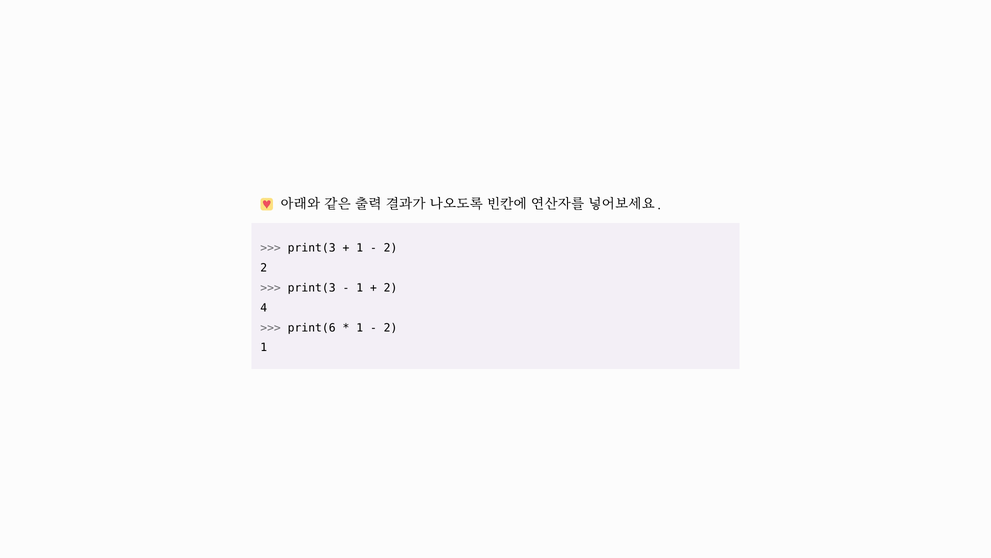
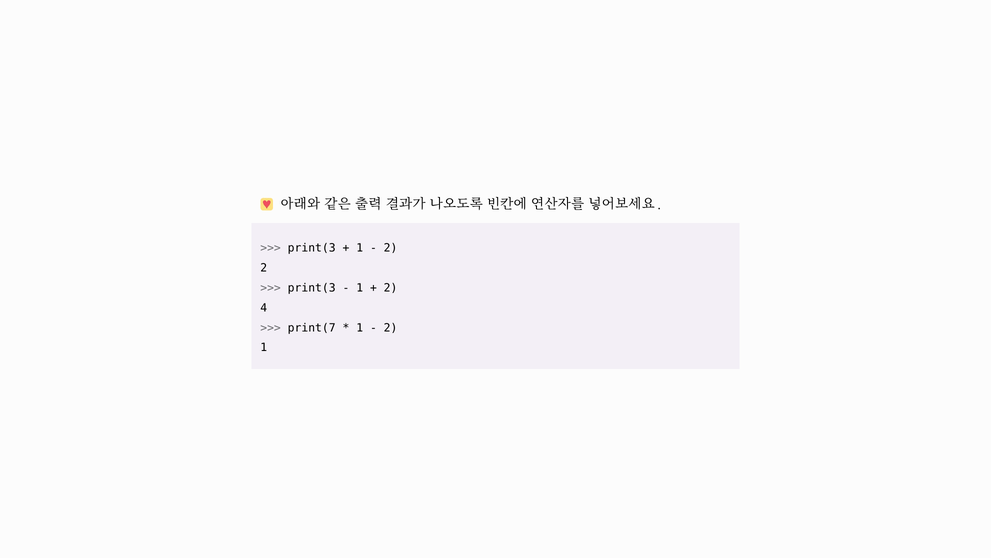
print(6: print(6 -> print(7 (312, 327)
